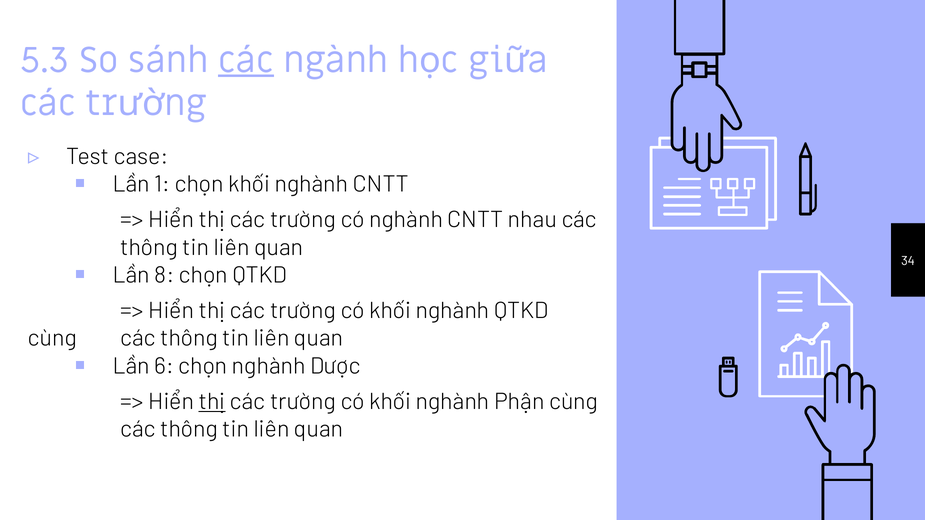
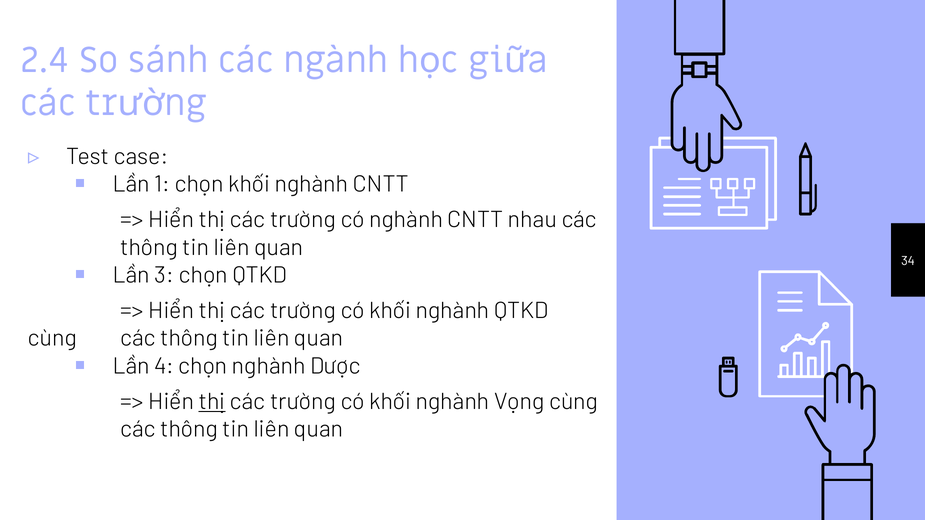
5.3: 5.3 -> 2.4 (45, 60)
các underline: present -> none (246, 60)
8: 8 -> 3 (164, 275)
6: 6 -> 4 (164, 366)
Phận: Phận -> Vọng (519, 402)
